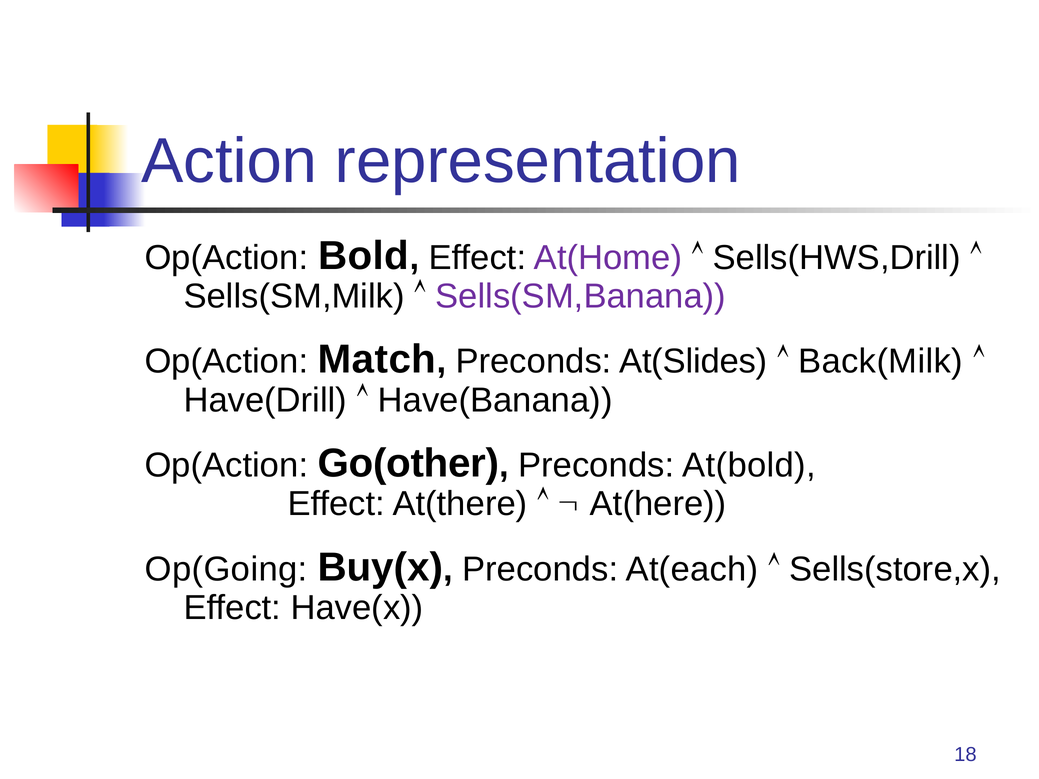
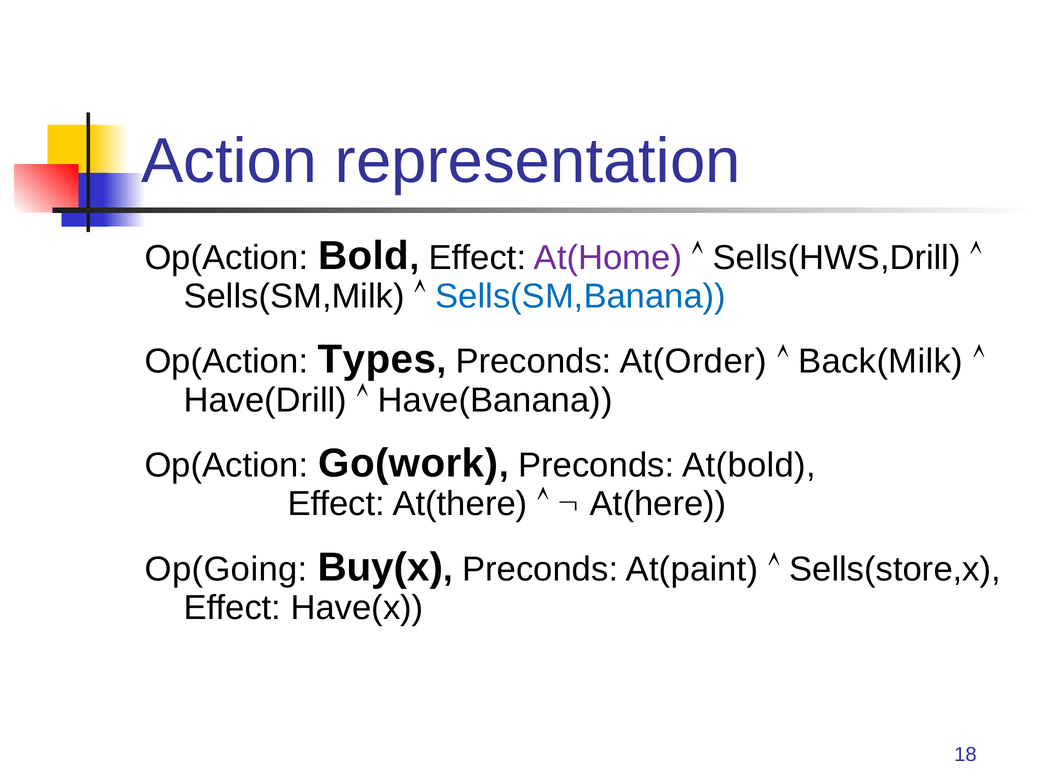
Sells(SM,Banana colour: purple -> blue (581, 296)
Match: Match -> Types (377, 360)
At(Slides: At(Slides -> At(Order (693, 362)
Go(other: Go(other -> Go(work (408, 464)
At(each: At(each -> At(paint (692, 569)
